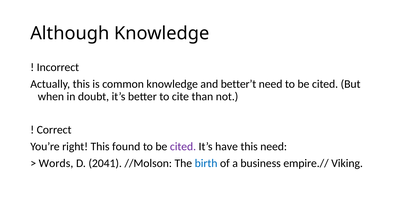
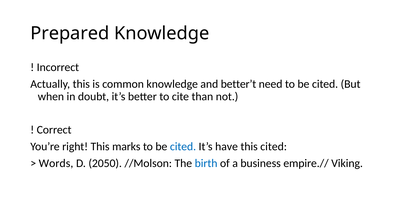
Although: Although -> Prepared (70, 33)
found: found -> marks (126, 146)
cited colour: purple -> blue (183, 146)
this need: need -> cited (274, 146)
2041: 2041 -> 2050 (105, 163)
